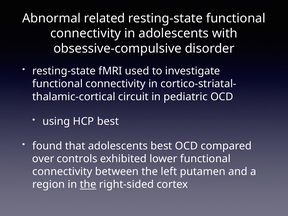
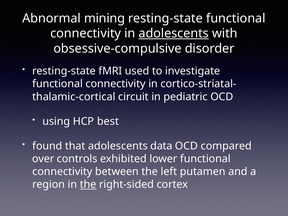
related: related -> mining (105, 18)
adolescents underline: none -> present (174, 33)
adolescents best: best -> data (161, 146)
